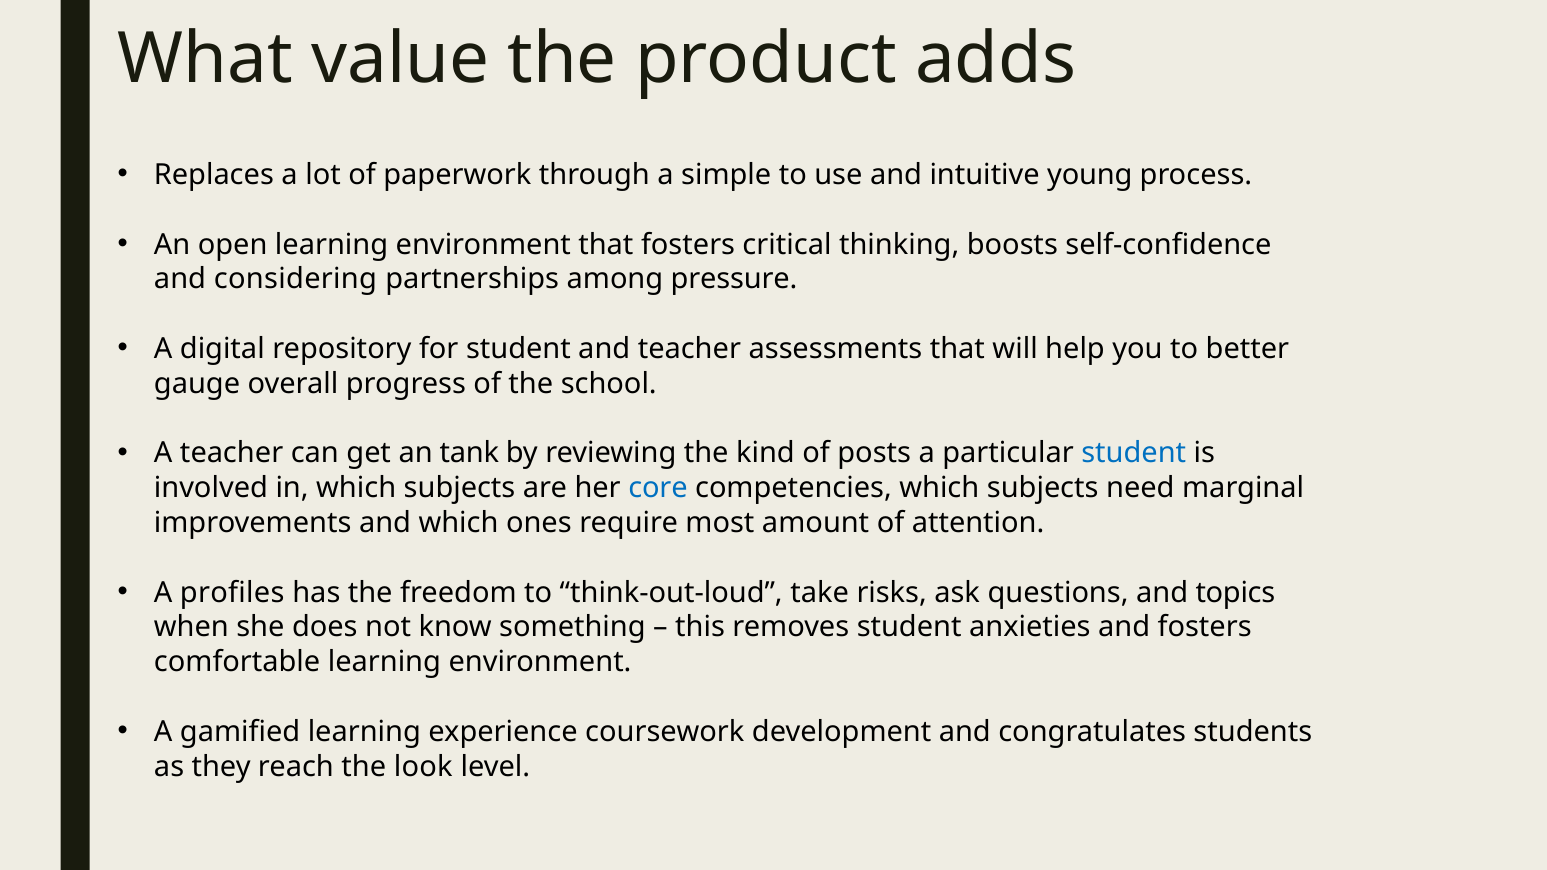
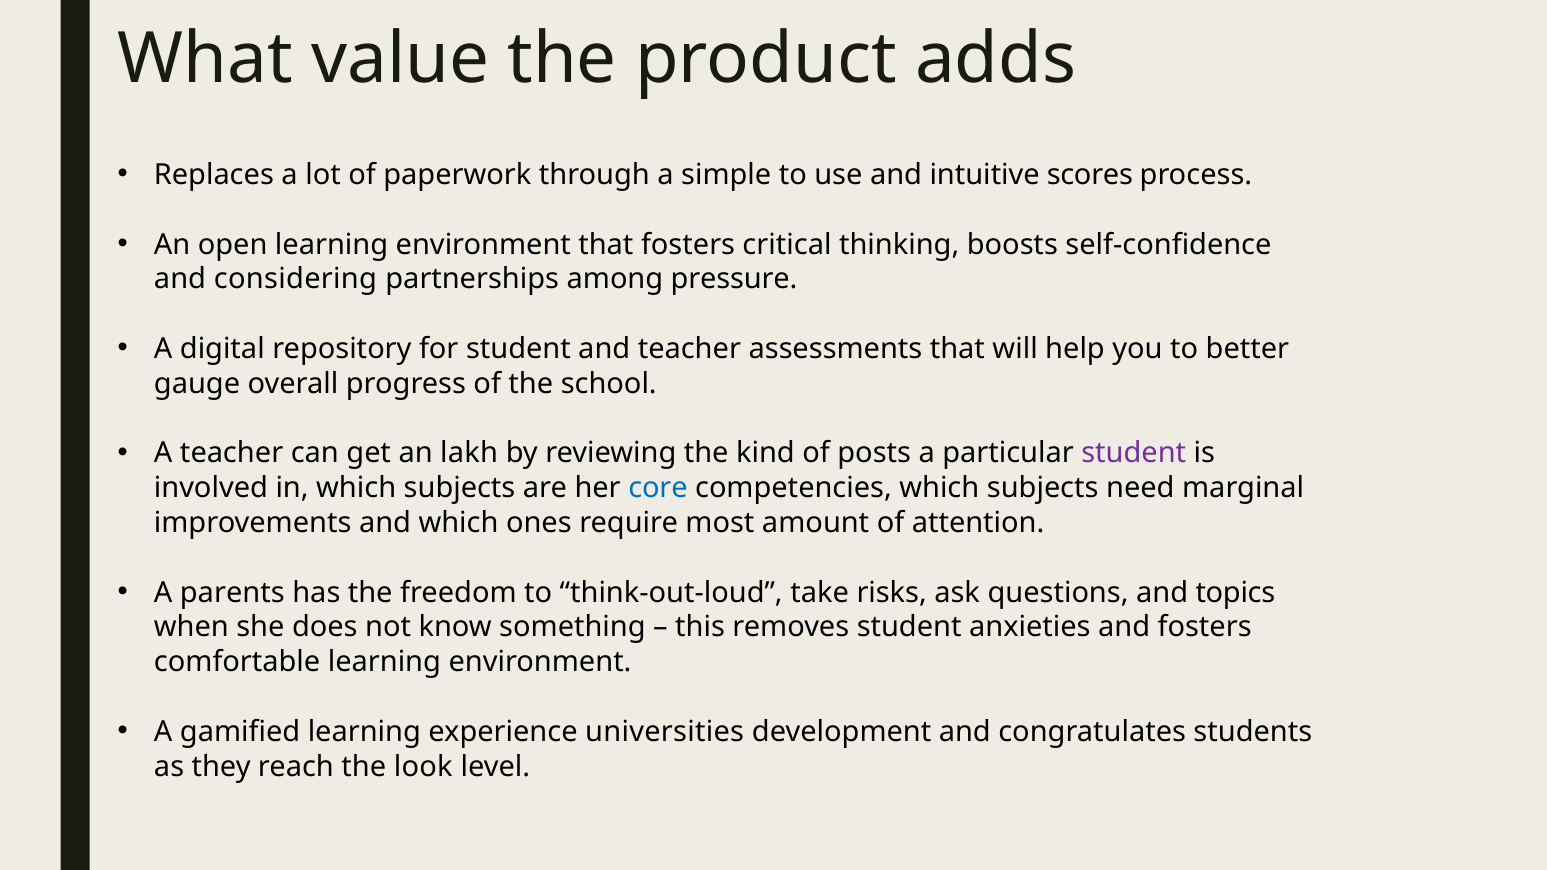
young: young -> scores (1090, 175)
tank: tank -> lakh (469, 453)
student colour: blue -> purple (1134, 453)
profiles: profiles -> parents (232, 593)
coursework: coursework -> universities (665, 732)
